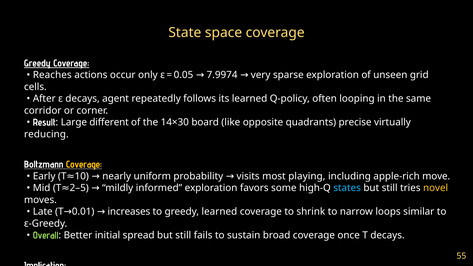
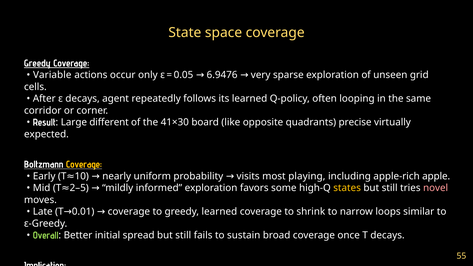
Reaches: Reaches -> Variable (52, 75)
7.9974: 7.9974 -> 6.9476 (222, 75)
14×30: 14×30 -> 41×30 (175, 122)
reducing: reducing -> expected (46, 134)
move: move -> apple (436, 176)
states colour: light blue -> yellow (347, 188)
novel colour: yellow -> pink (436, 188)
increases: increases -> coverage (129, 212)
